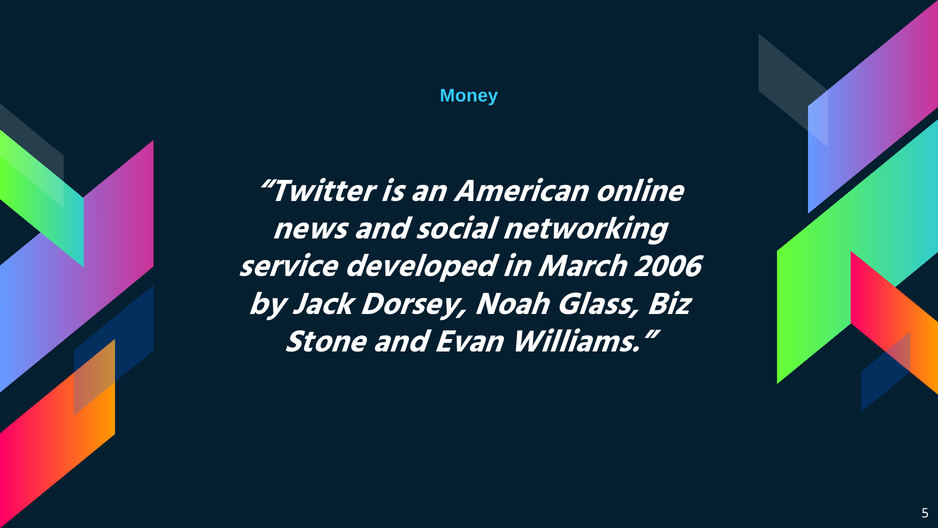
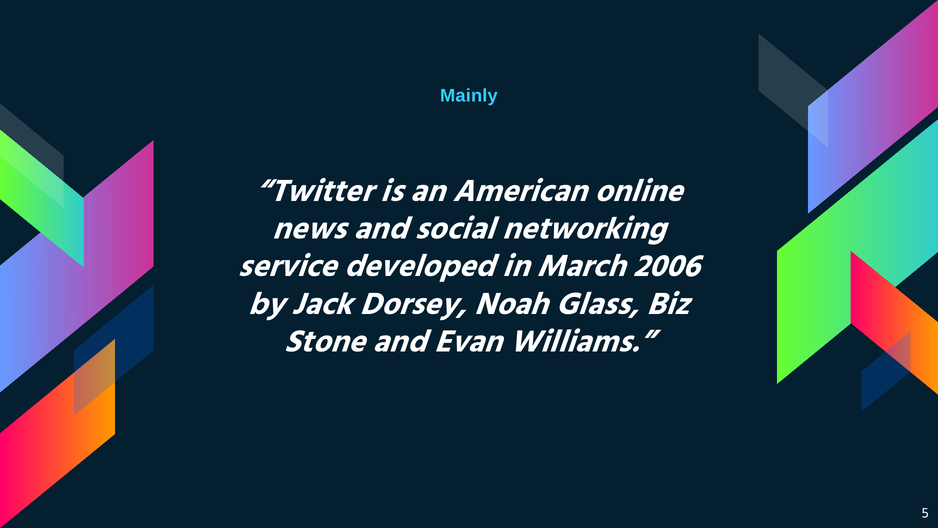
Money: Money -> Mainly (469, 96)
